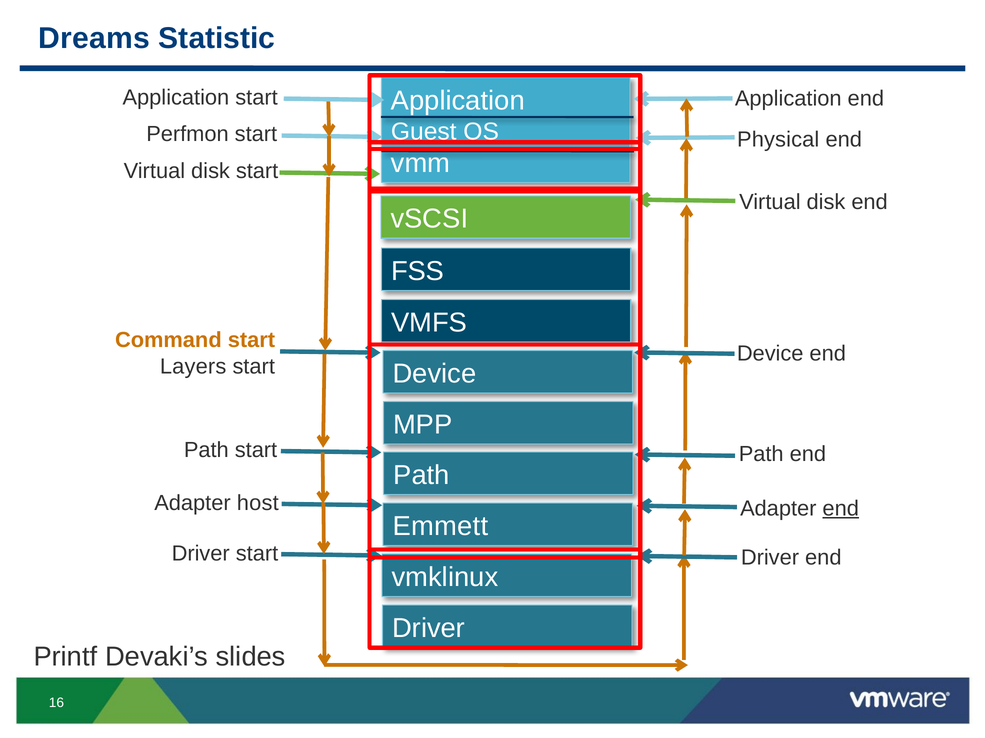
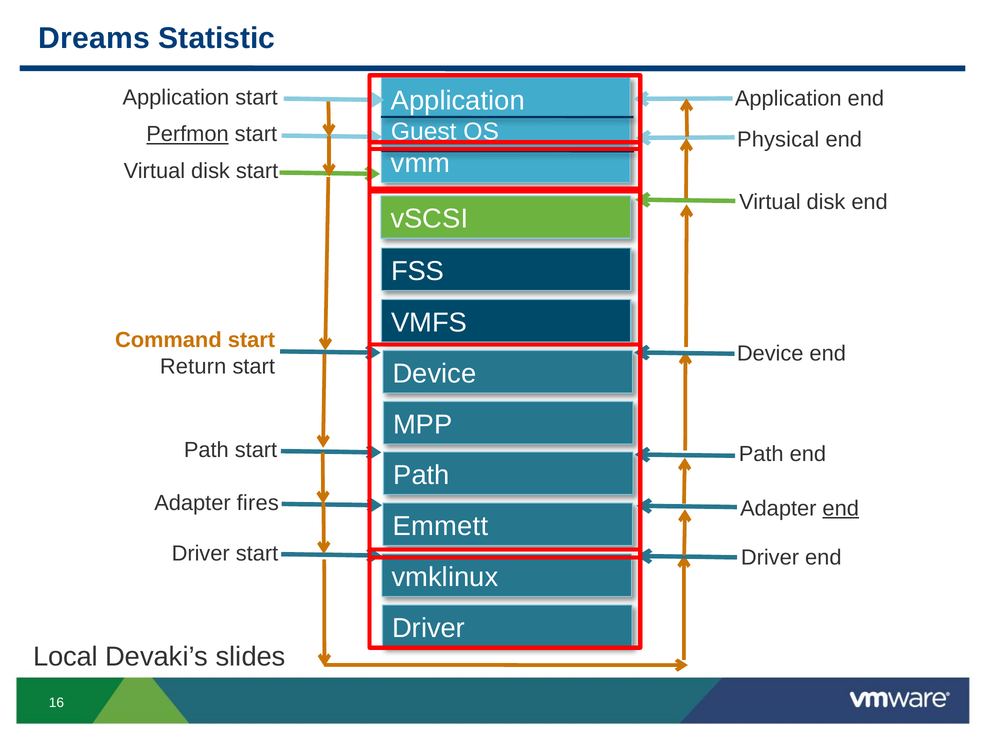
Perfmon underline: none -> present (187, 134)
Layers: Layers -> Return (193, 367)
host: host -> fires (258, 504)
Printf: Printf -> Local (66, 658)
